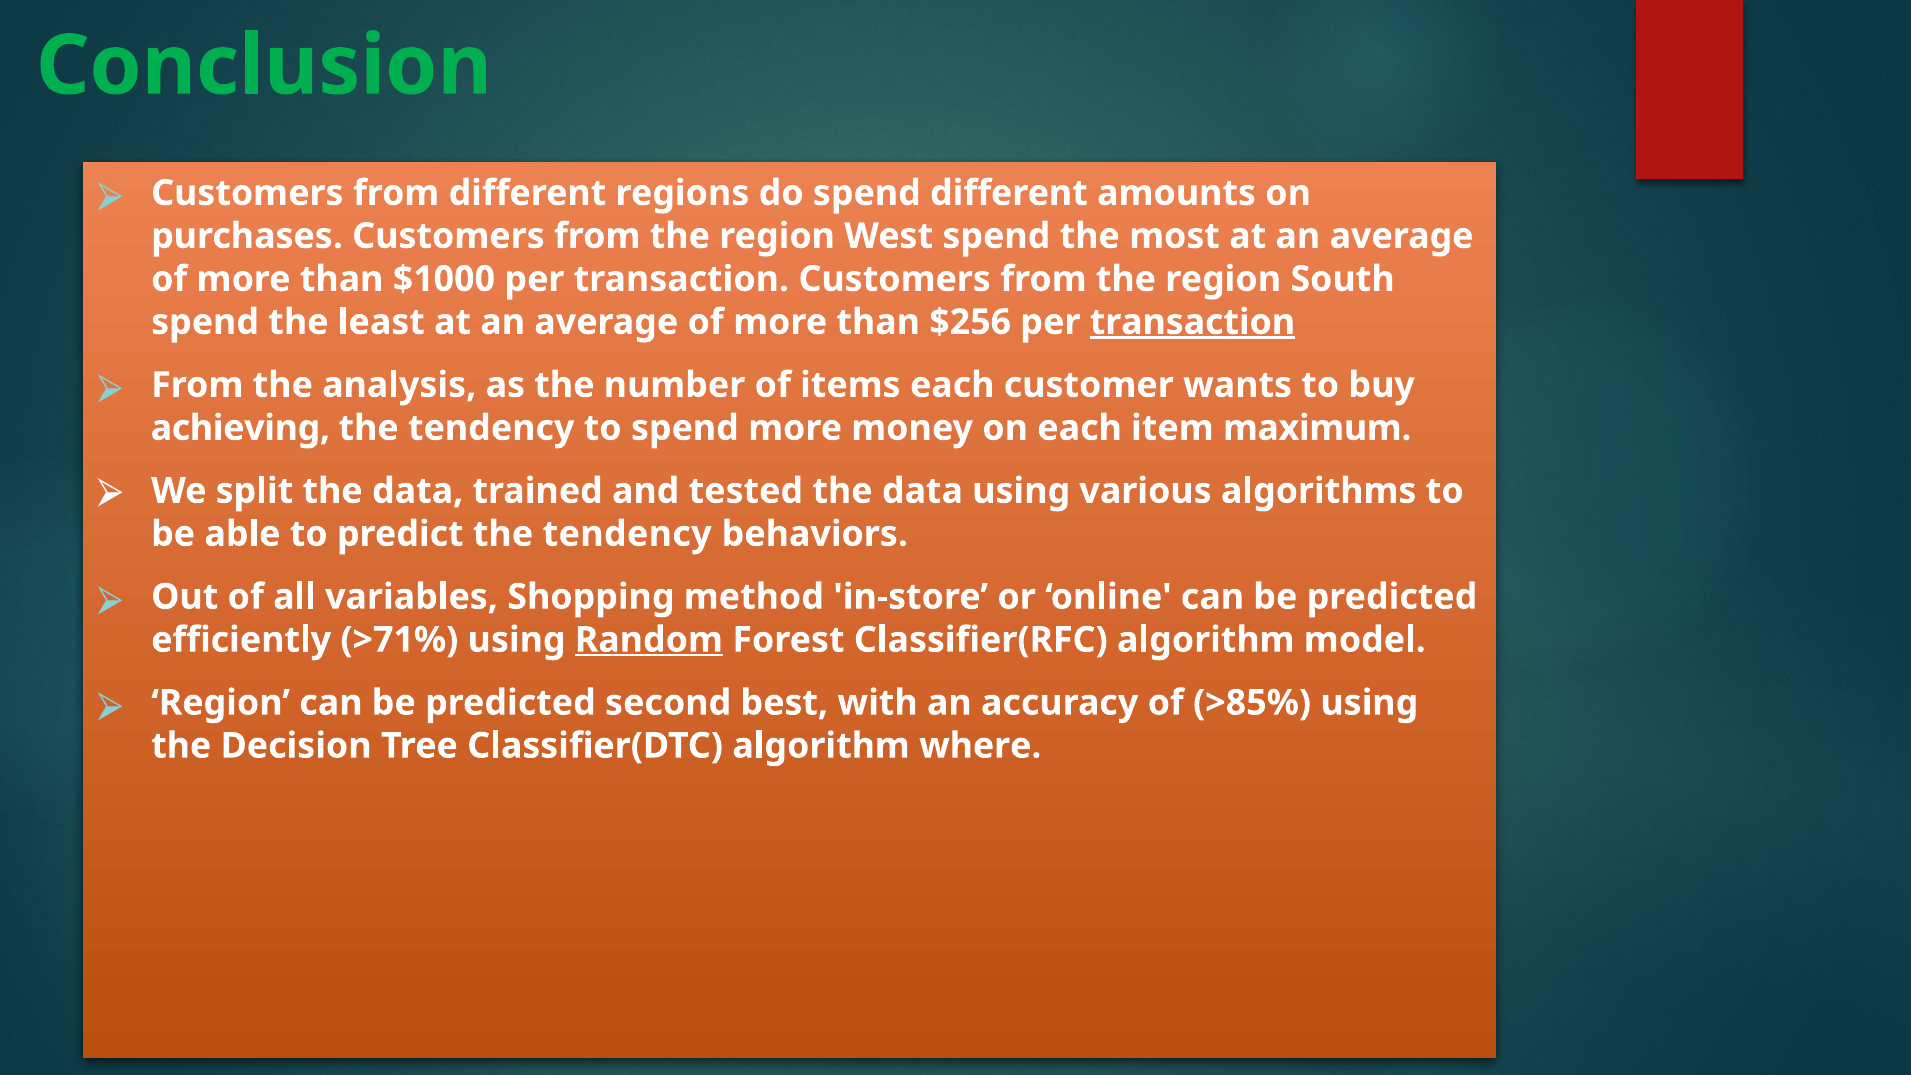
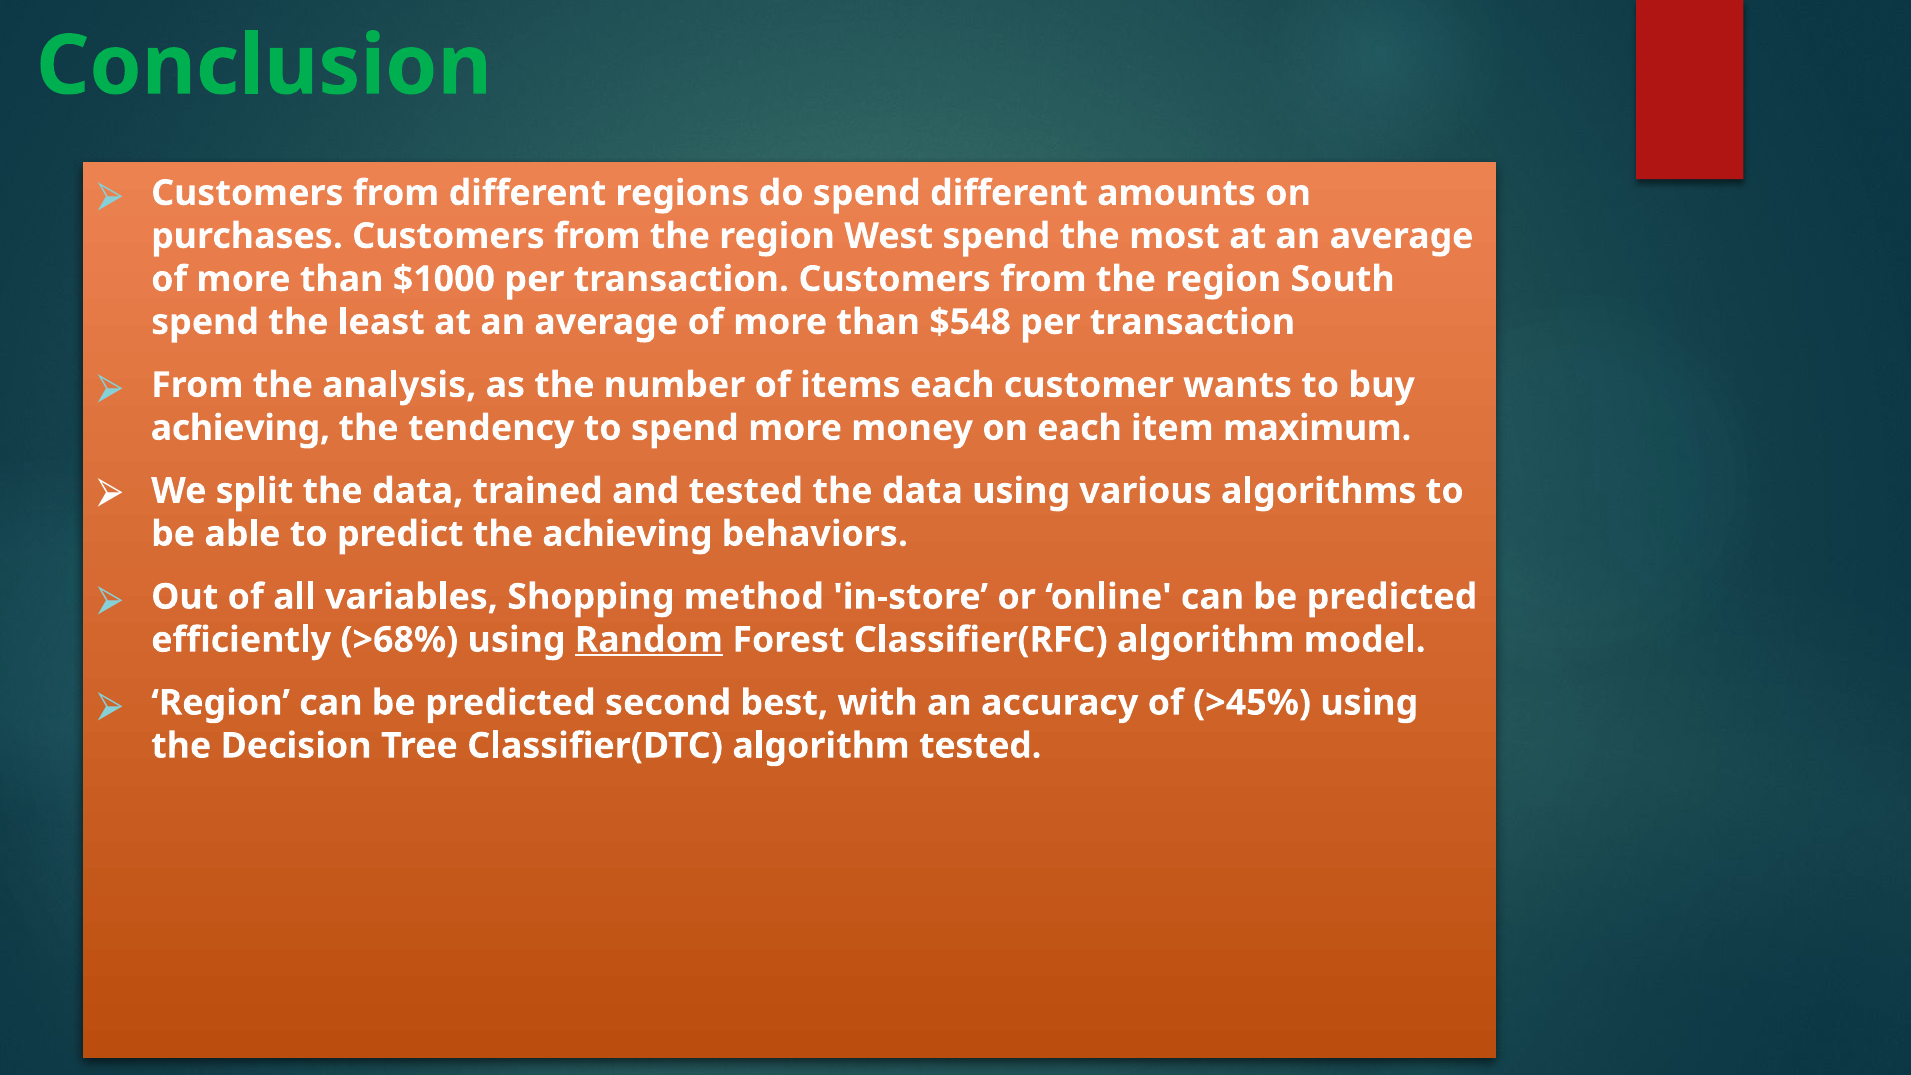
$256: $256 -> $548 (970, 322)
transaction underline: present -> none (1192, 322)
predict the tendency: tendency -> achieving (627, 534)
>71%: >71% -> >68% (399, 640)
>85%: >85% -> >45% (1252, 703)
algorithm where: where -> tested (980, 746)
